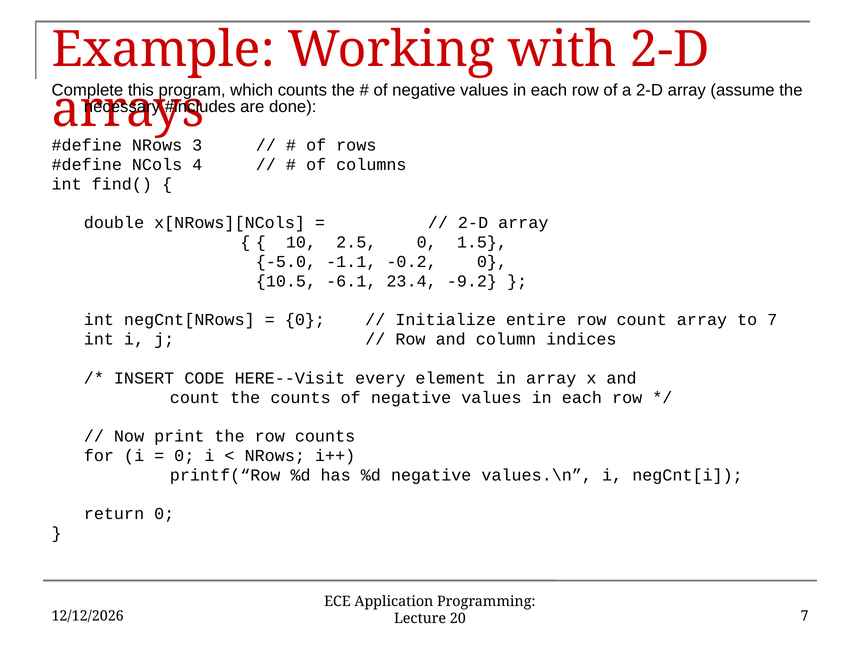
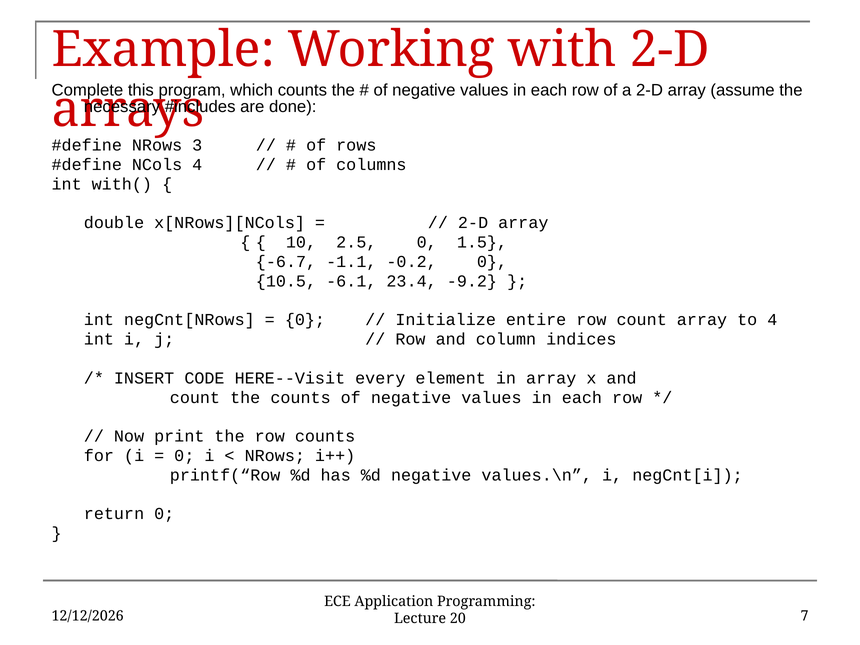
find(: find( -> with( (122, 184)
-5.0: -5.0 -> -6.7 (286, 262)
to 7: 7 -> 4 (772, 320)
